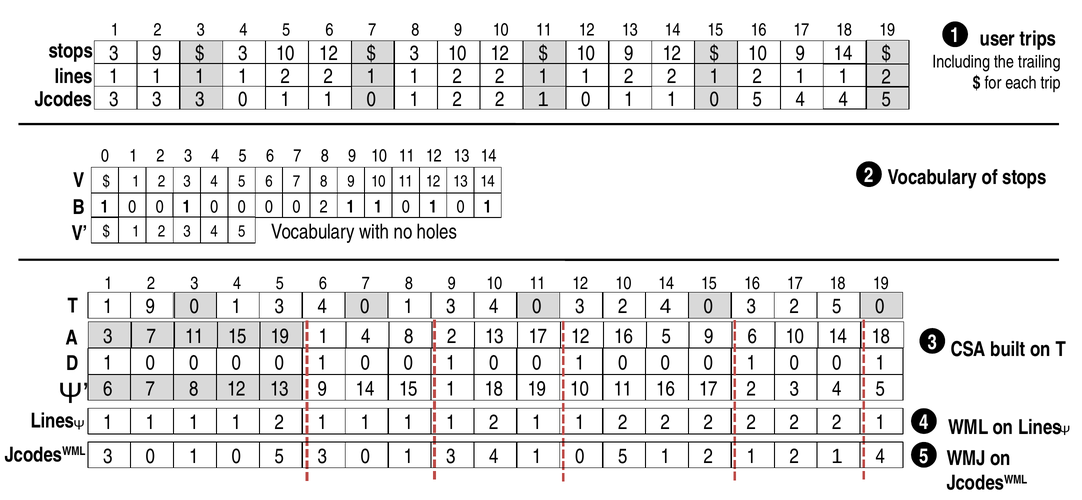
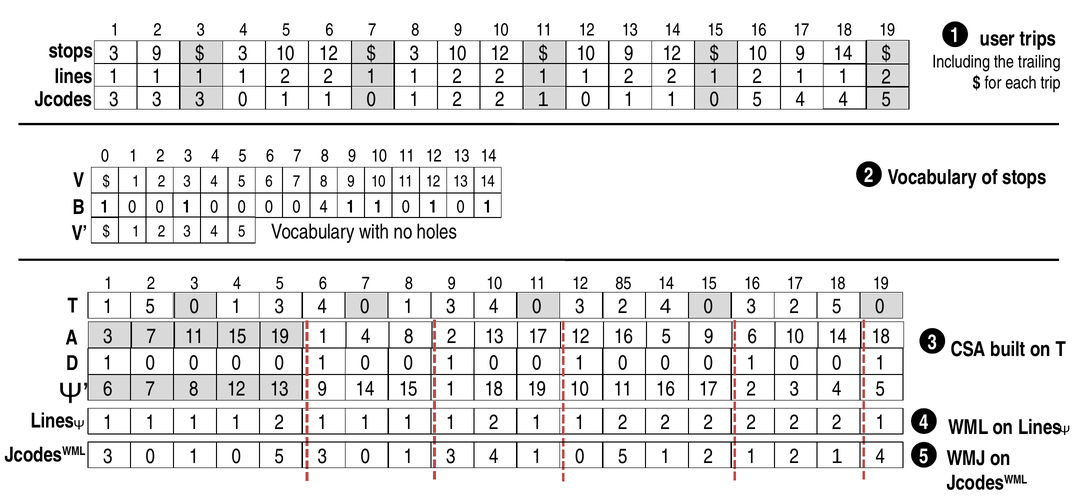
0 2: 2 -> 4 (324, 207)
12 10: 10 -> 85 (623, 283)
1 9: 9 -> 5 (151, 306)
